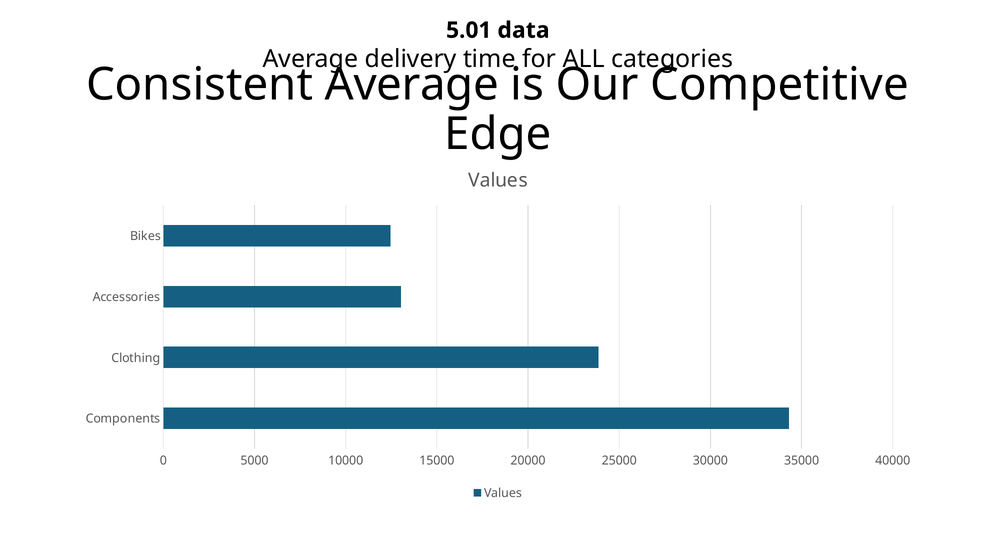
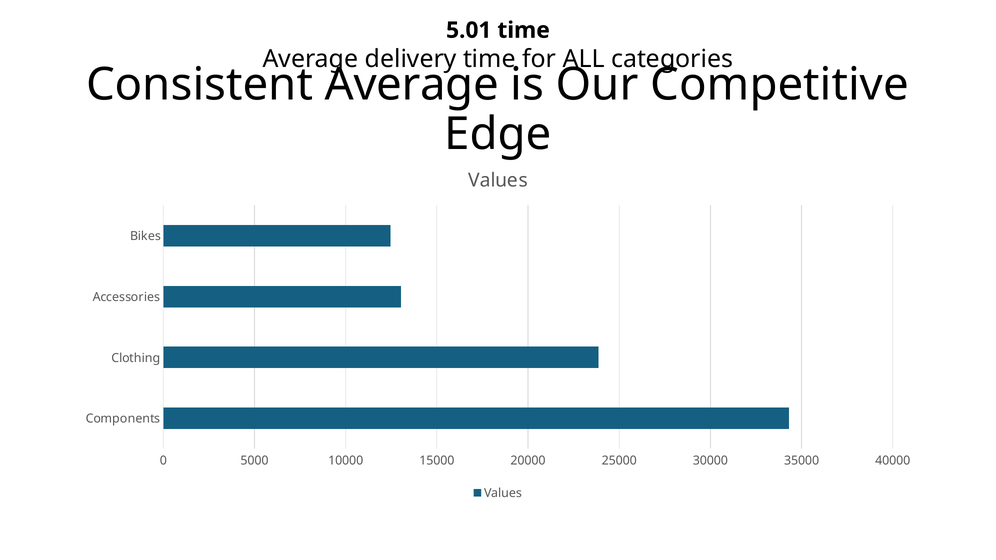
5.01 data: data -> time (524, 30)
